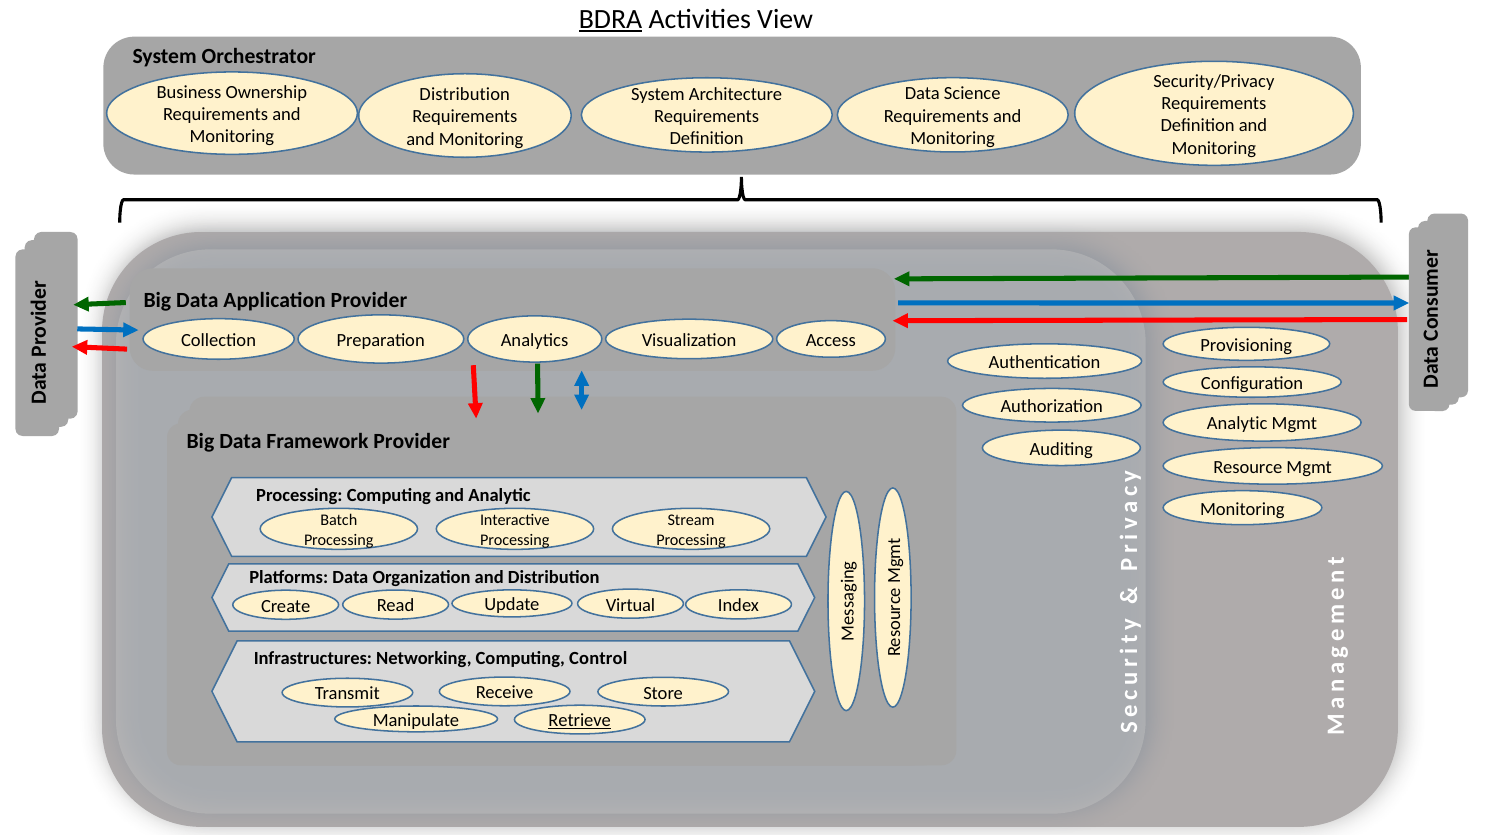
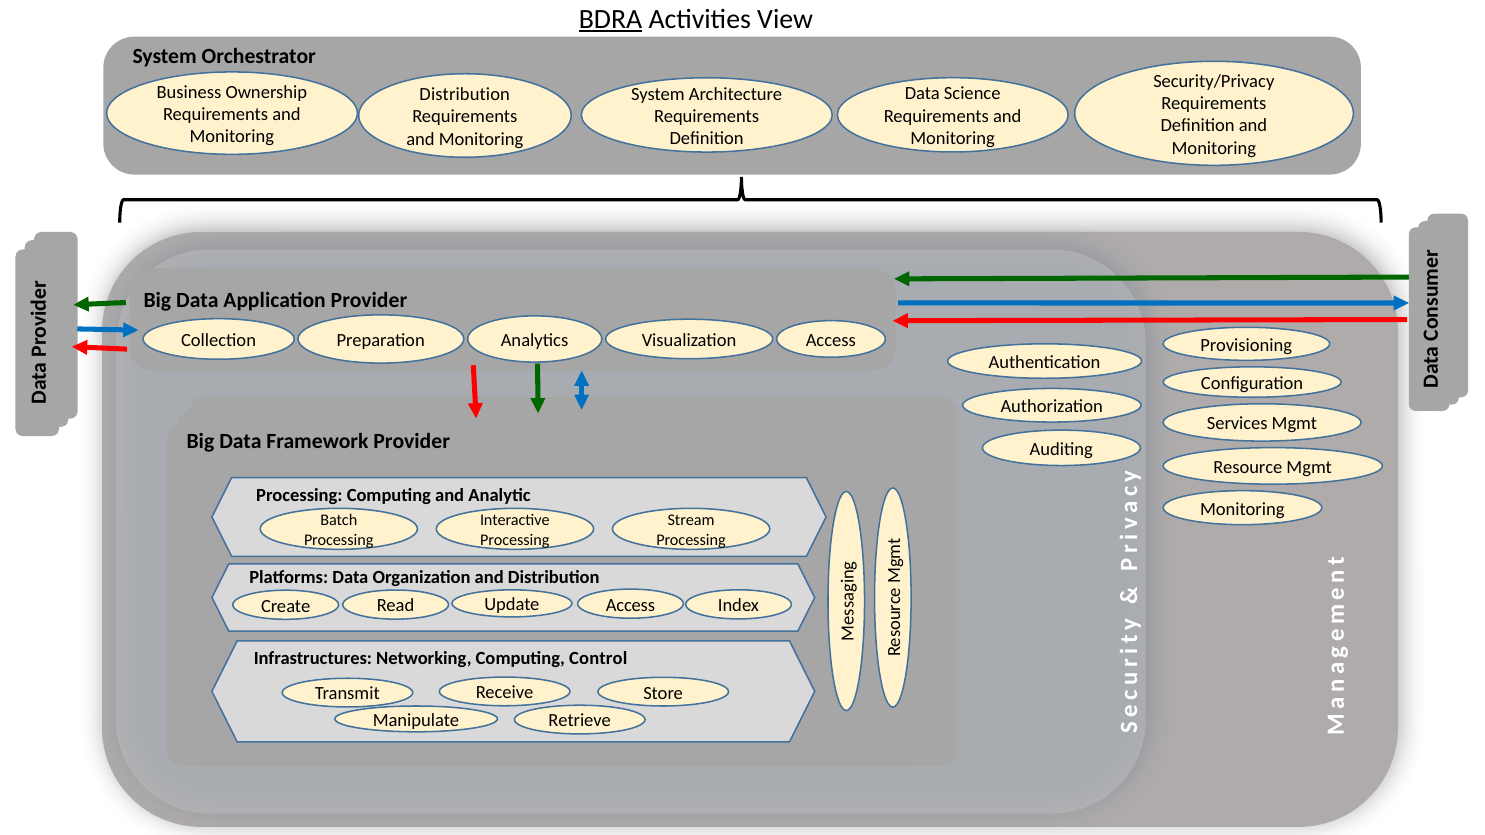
Analytic: Analytic -> Services (1237, 424)
Read Virtual: Virtual -> Access (630, 605)
Retrieve underline: present -> none (580, 721)
